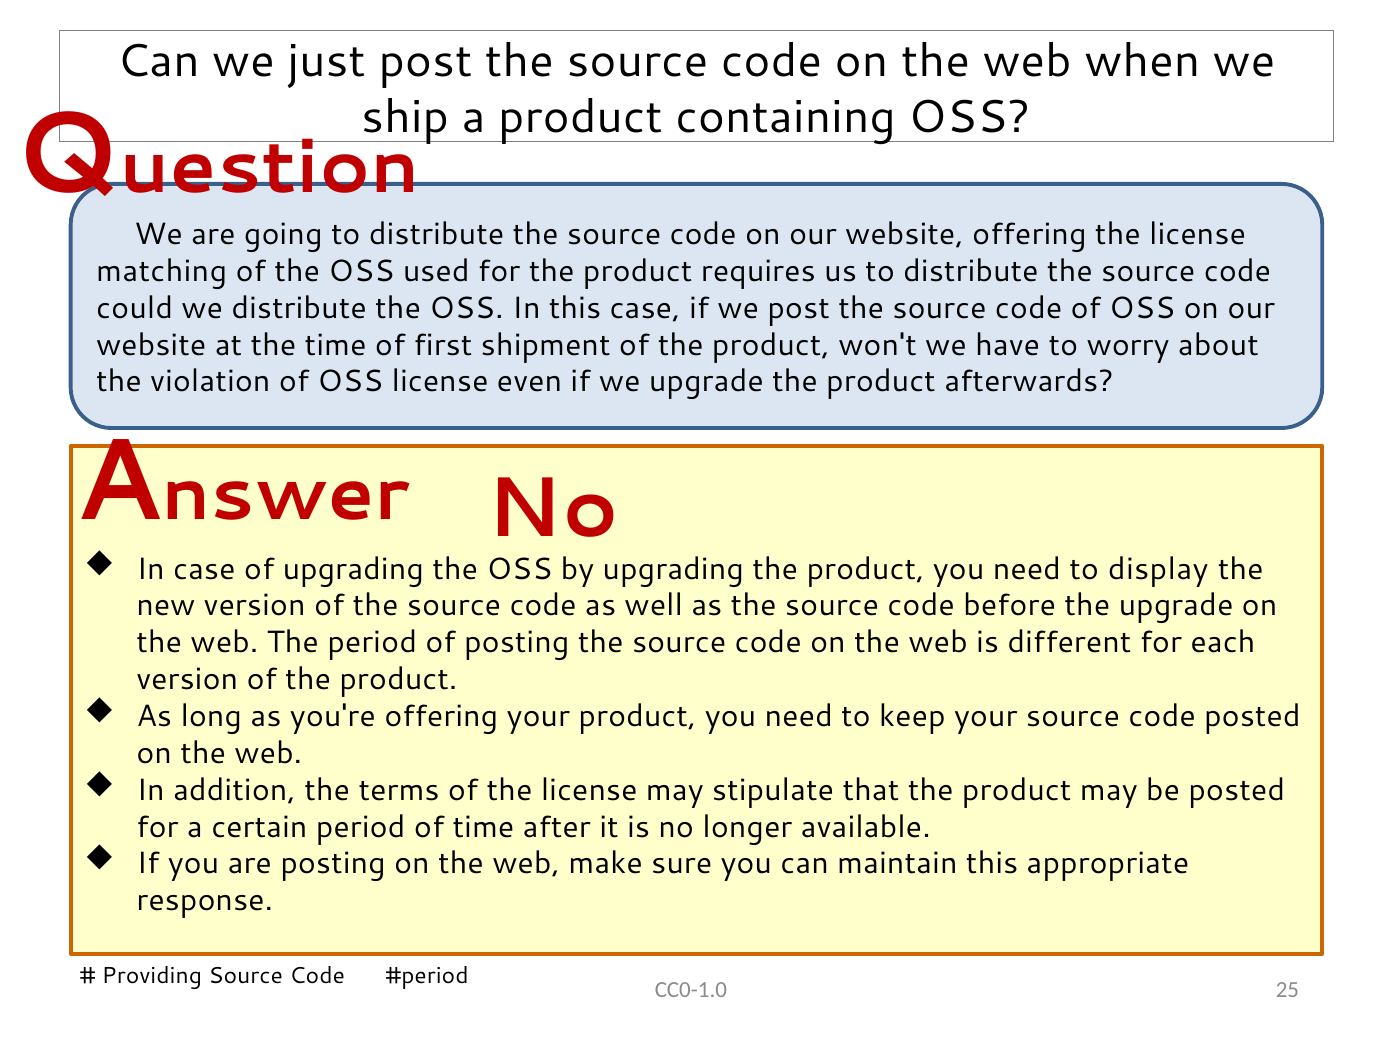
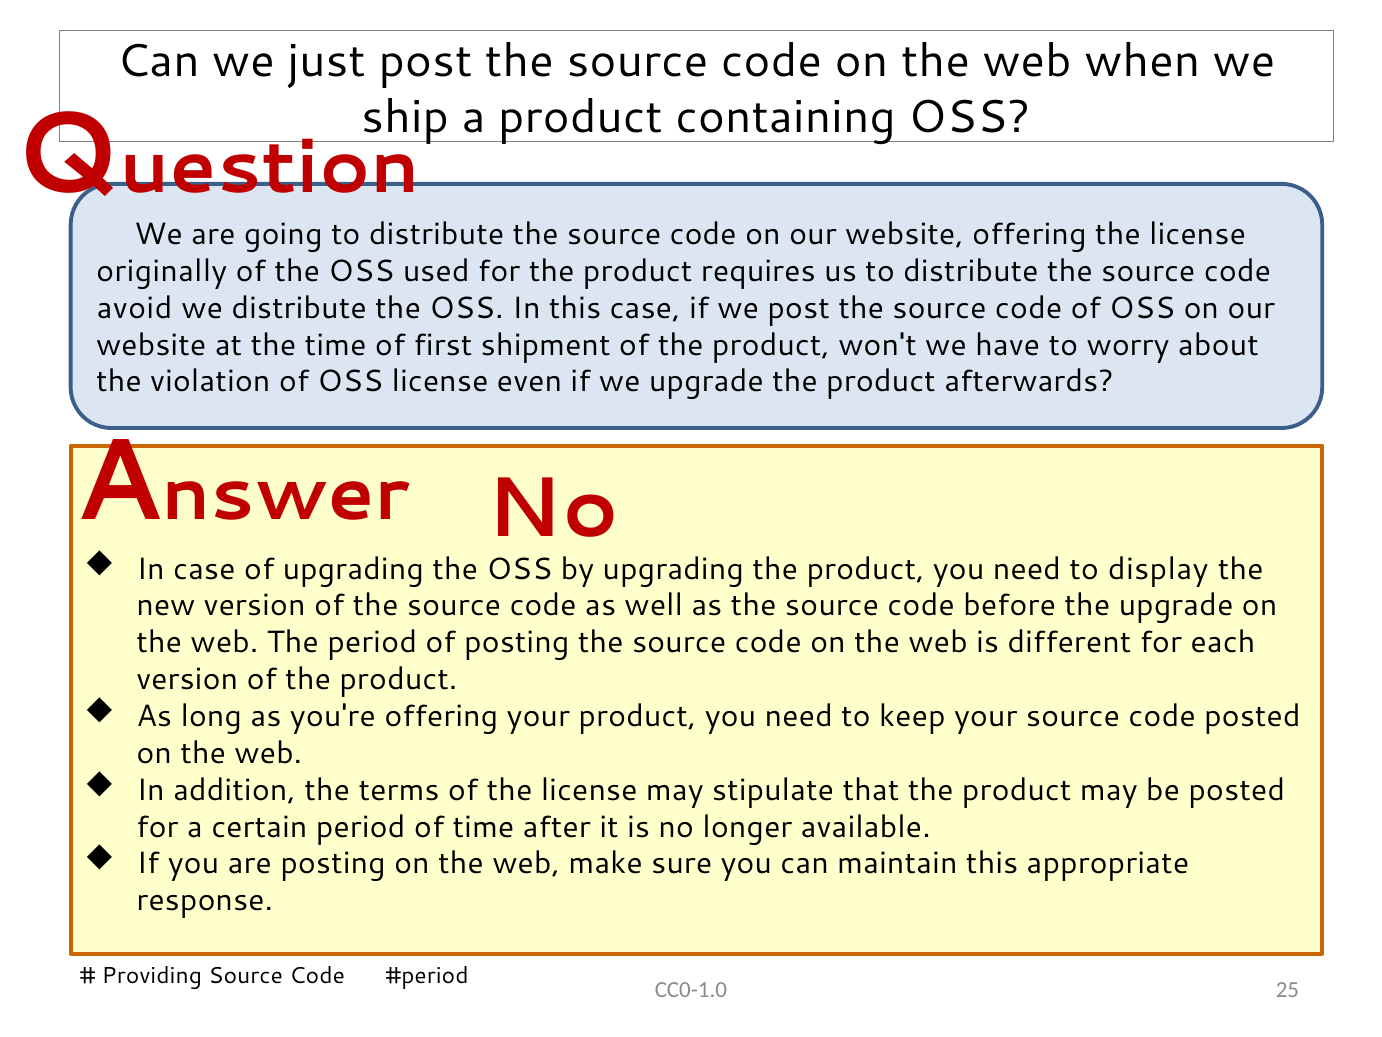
matching: matching -> originally (162, 271)
could: could -> avoid (134, 308)
